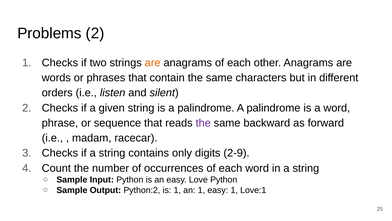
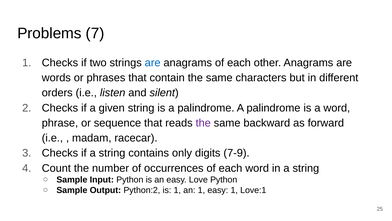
Problems 2: 2 -> 7 (95, 33)
are colour: orange -> blue (153, 63)
2-9: 2-9 -> 7-9 (237, 153)
